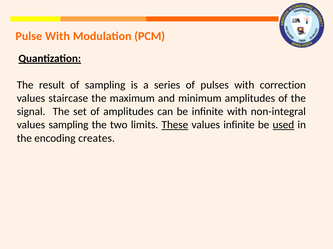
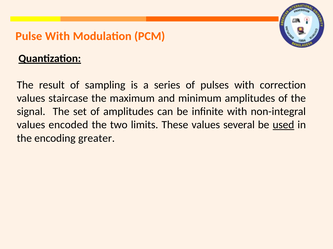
values sampling: sampling -> encoded (68, 125)
These underline: present -> none (175, 125)
values infinite: infinite -> several (239, 125)
creates: creates -> greater (97, 139)
